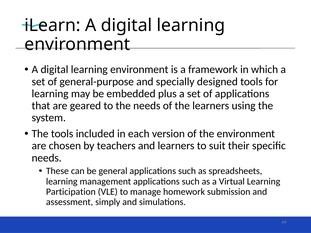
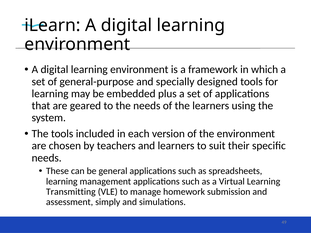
Participation: Participation -> Transmitting (71, 192)
